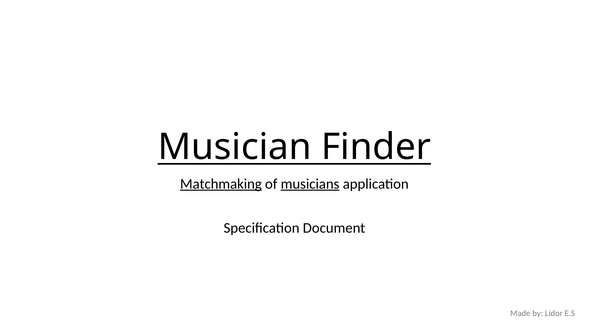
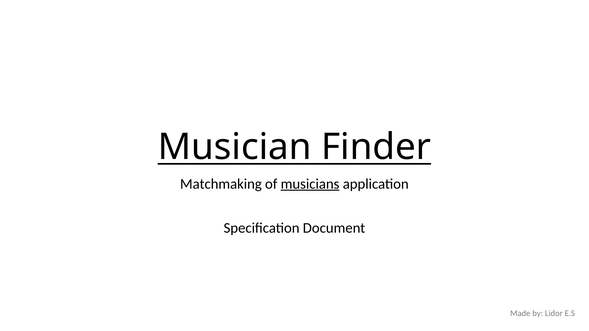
Matchmaking underline: present -> none (221, 184)
